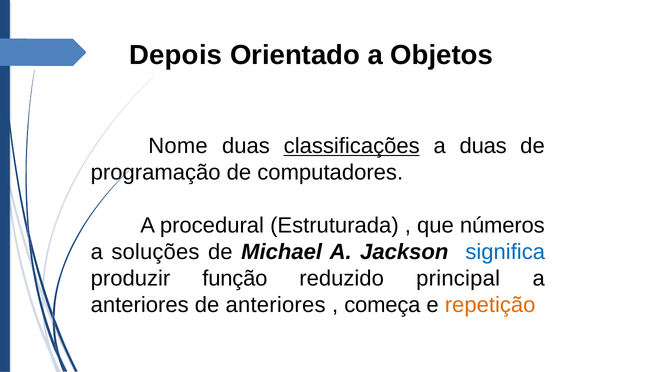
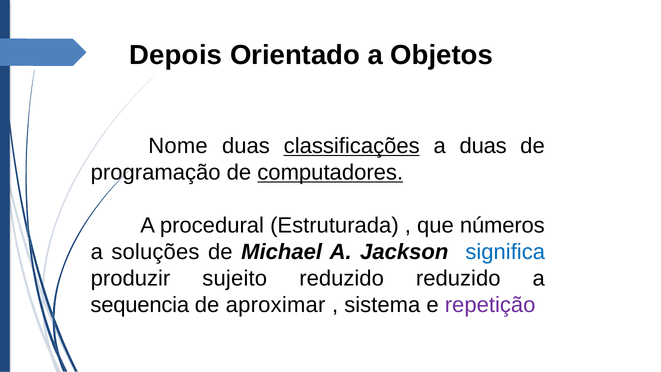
computadores underline: none -> present (330, 172)
função: função -> sujeito (235, 278)
reduzido principal: principal -> reduzido (458, 278)
anteriores: anteriores -> sequencia (140, 305)
de anteriores: anteriores -> aproximar (276, 305)
começa: começa -> sistema (382, 305)
repetição colour: orange -> purple (490, 305)
